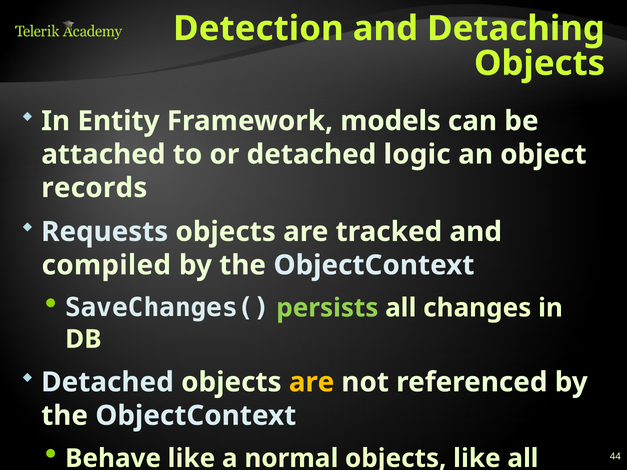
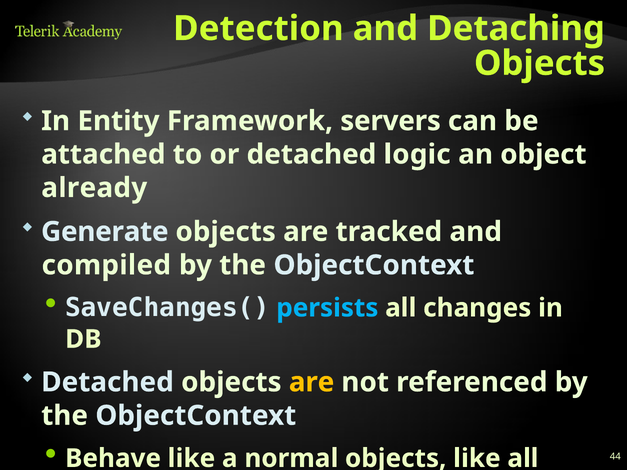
models: models -> servers (391, 121)
records: records -> already (94, 188)
Requests: Requests -> Generate (105, 232)
persists colour: light green -> light blue (327, 308)
